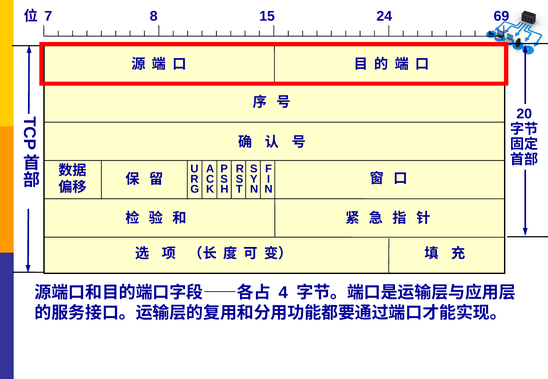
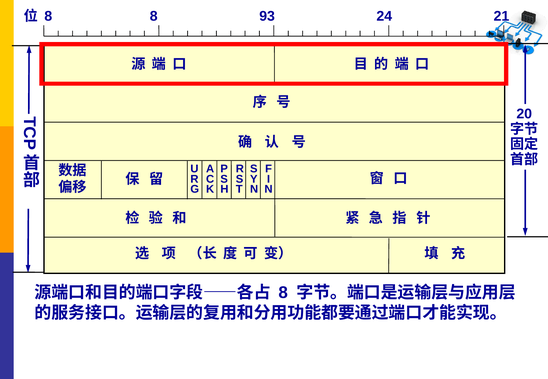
7: 7 -> 8 (48, 16)
15: 15 -> 93 (267, 16)
69: 69 -> 21 (501, 16)
4: 4 -> 8 (283, 293)
